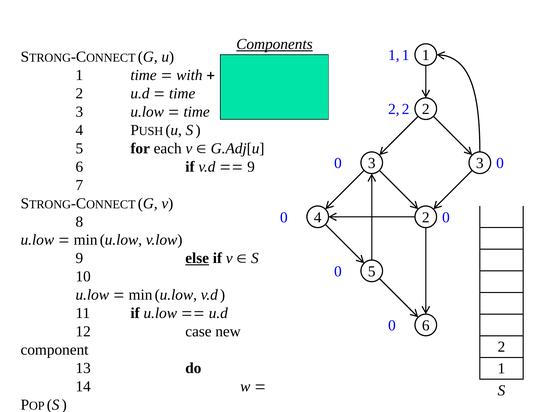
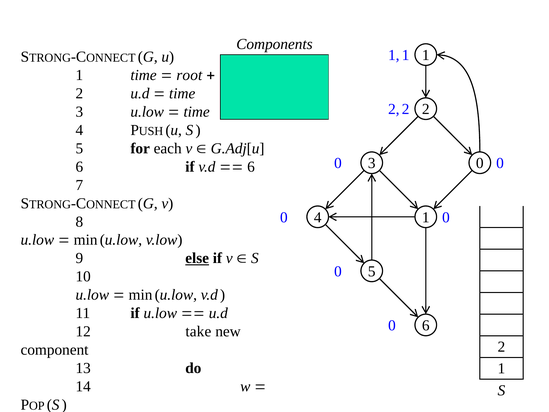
Components underline: present -> none (274, 44)
with: with -> root (189, 75)
3 3: 3 -> 0 (480, 163)
9: 9 -> 6 (251, 167)
4 2: 2 -> 1 (426, 217)
case: case -> take (198, 331)
